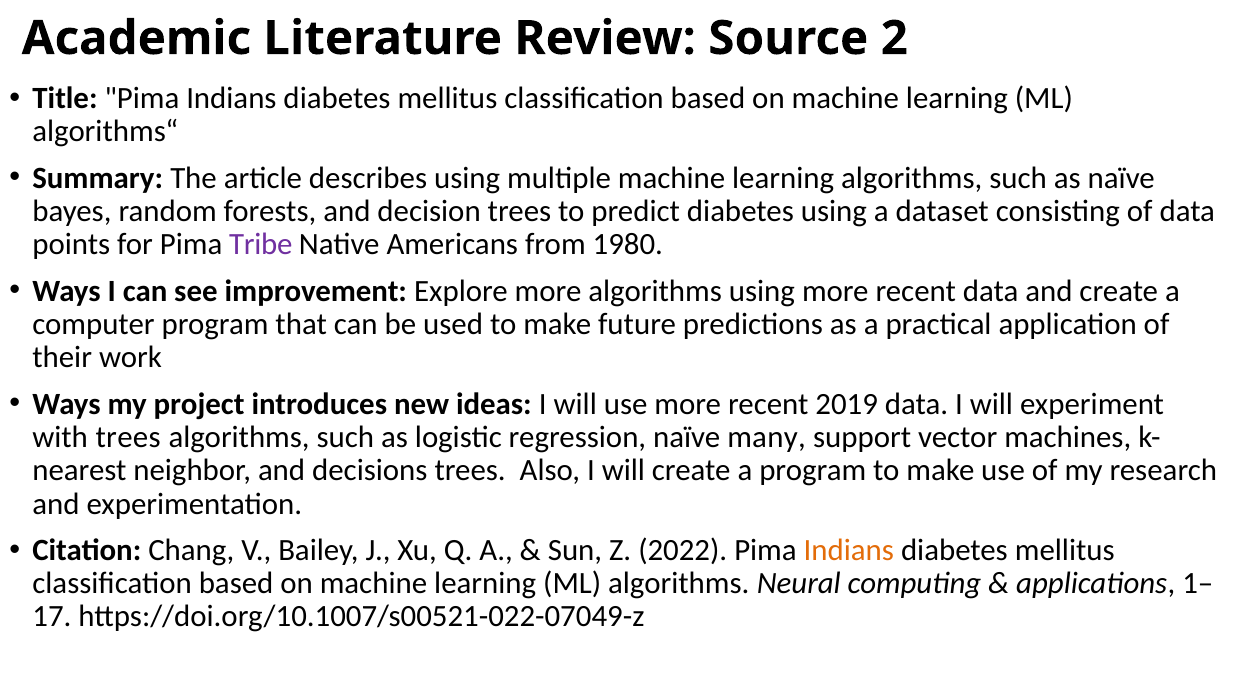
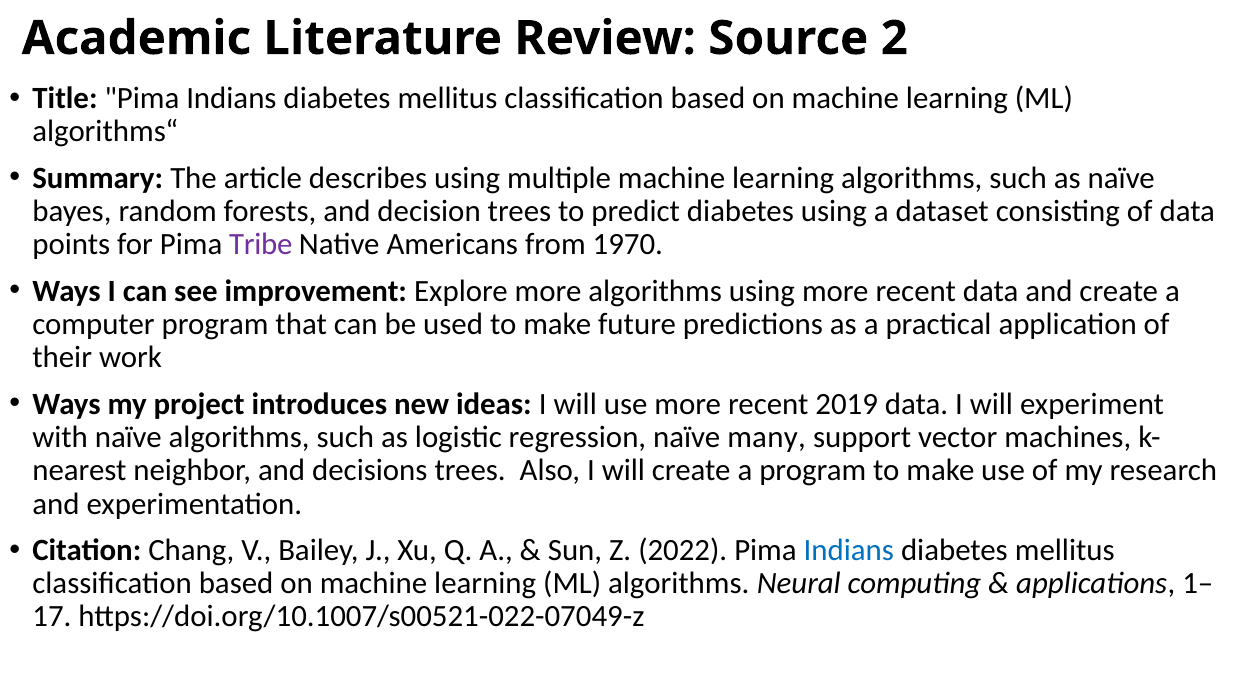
1980: 1980 -> 1970 (628, 245)
with trees: trees -> naïve (128, 437)
Indians colour: orange -> blue (849, 550)
